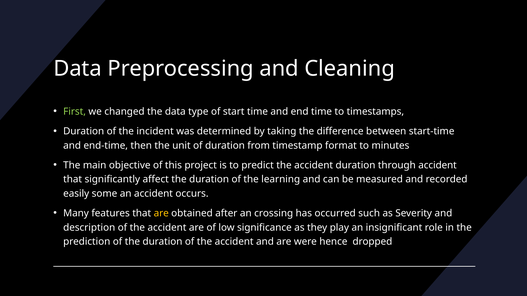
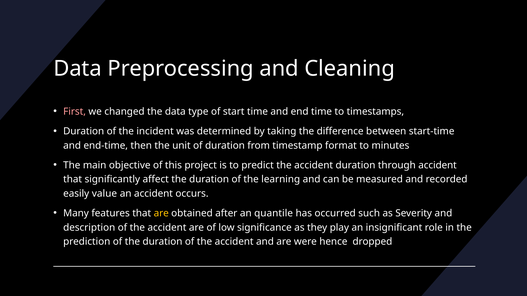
First colour: light green -> pink (75, 112)
some: some -> value (104, 194)
crossing: crossing -> quantile (274, 214)
